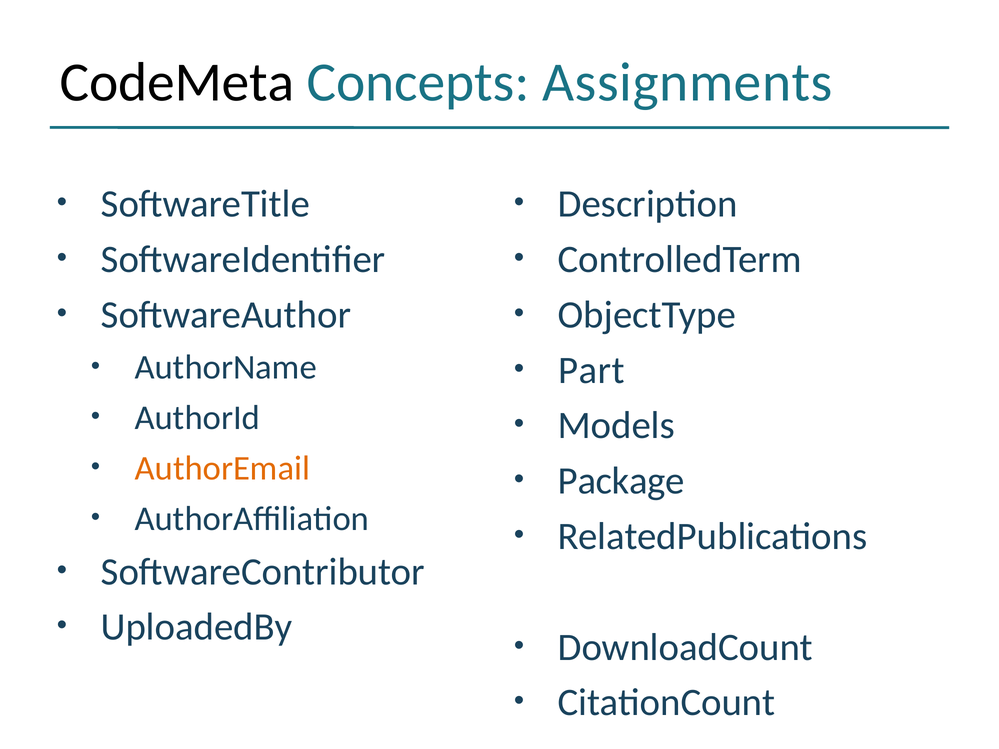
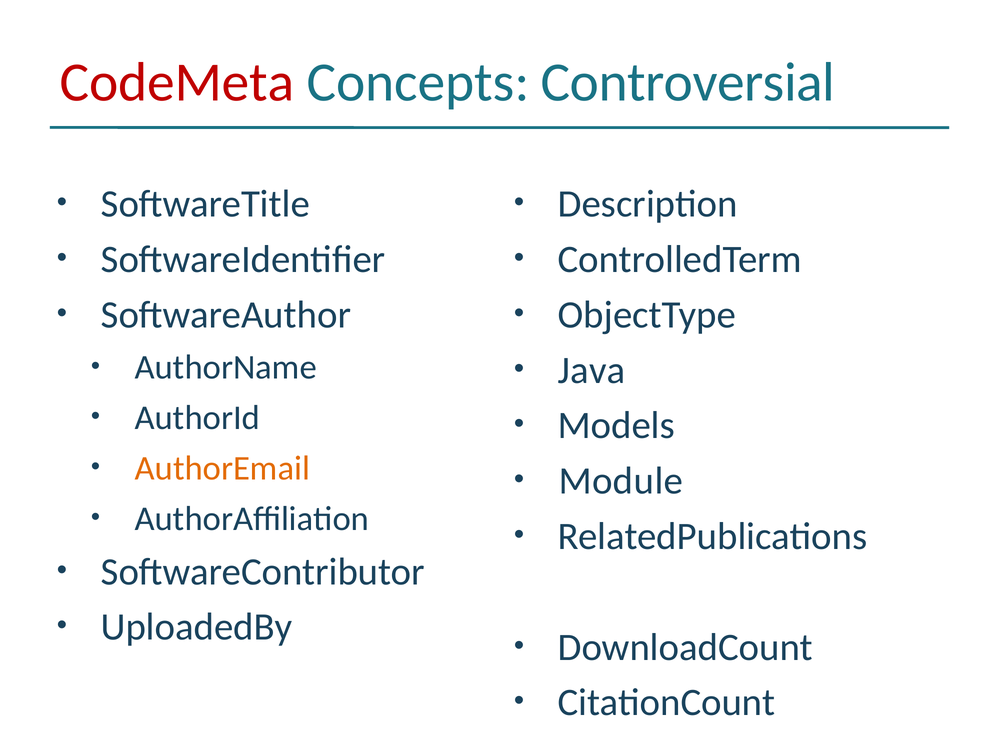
CodeMeta colour: black -> red (177, 83)
Assignments: Assignments -> Controversial (688, 83)
Part: Part -> Java (592, 370)
Package: Package -> Module (621, 481)
